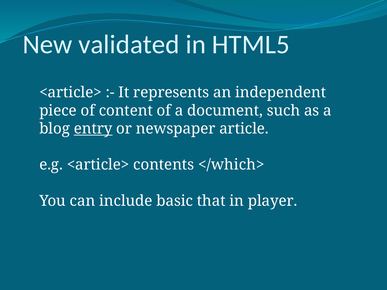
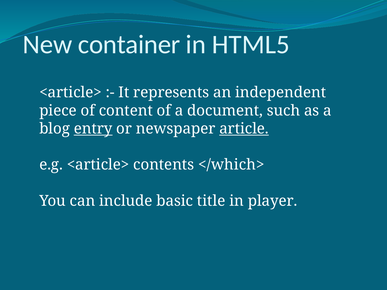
validated: validated -> container (129, 45)
article underline: none -> present (244, 129)
that: that -> title (211, 201)
